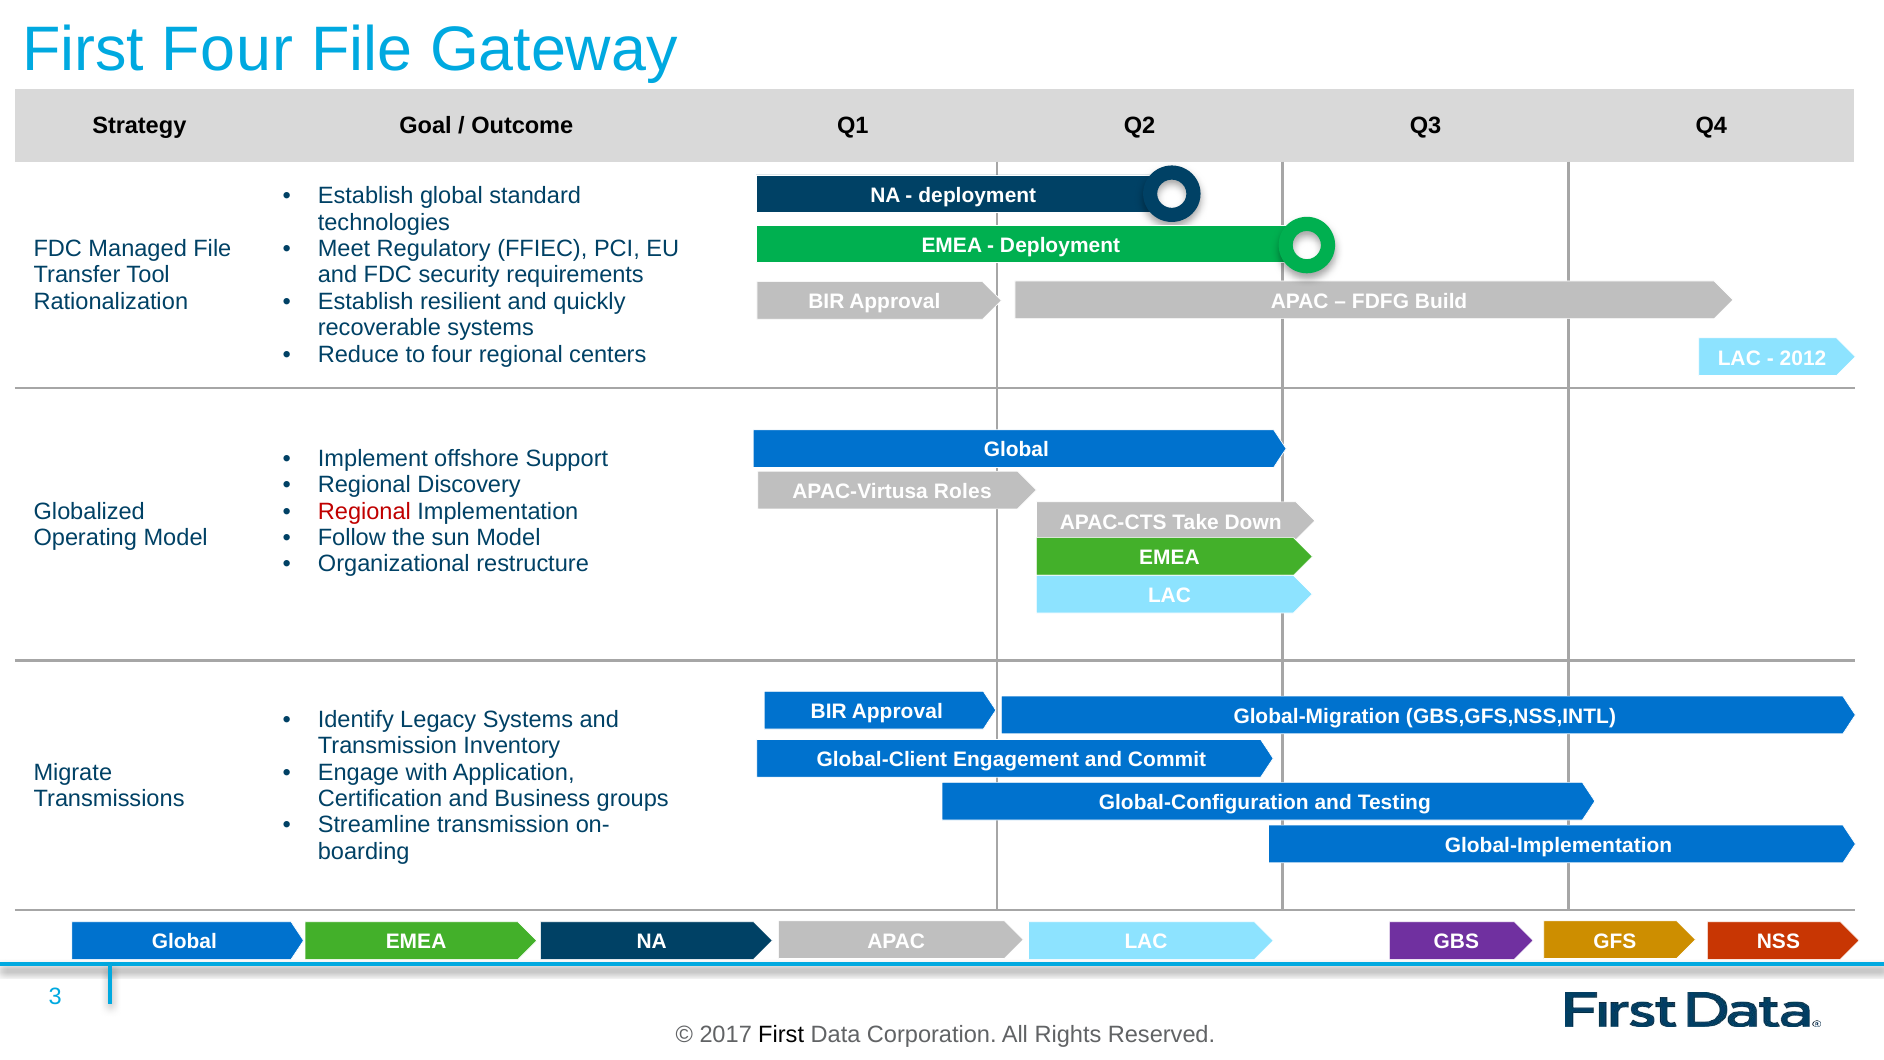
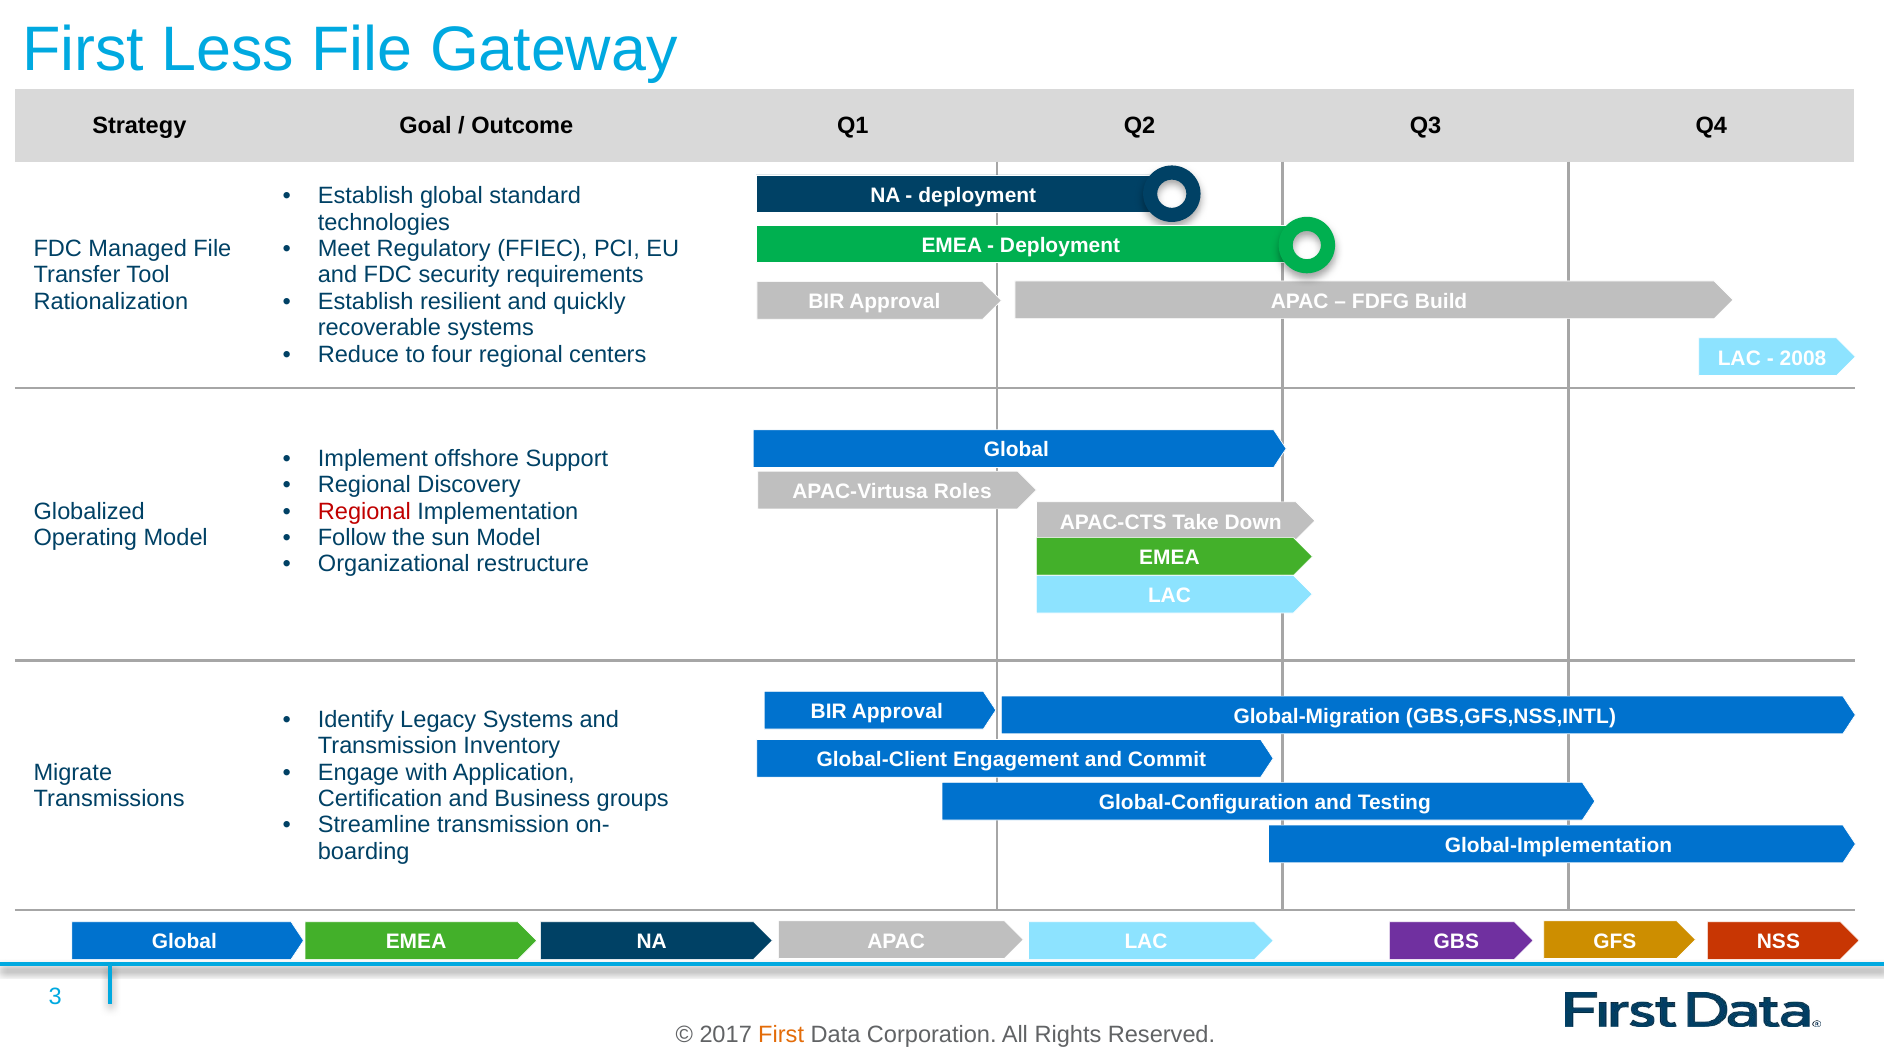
First Four: Four -> Less (228, 50)
2012: 2012 -> 2008 (1803, 358)
First colour: black -> orange (781, 1035)
